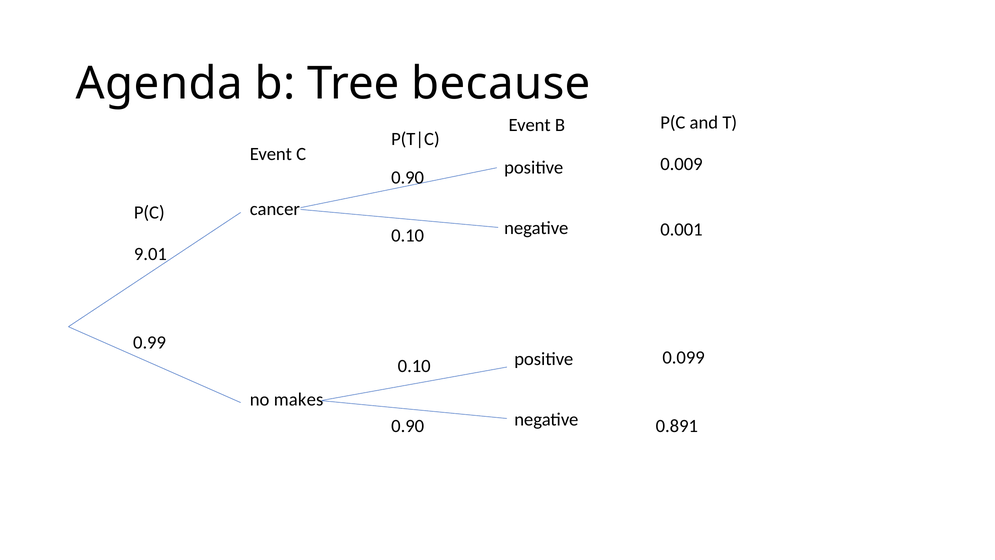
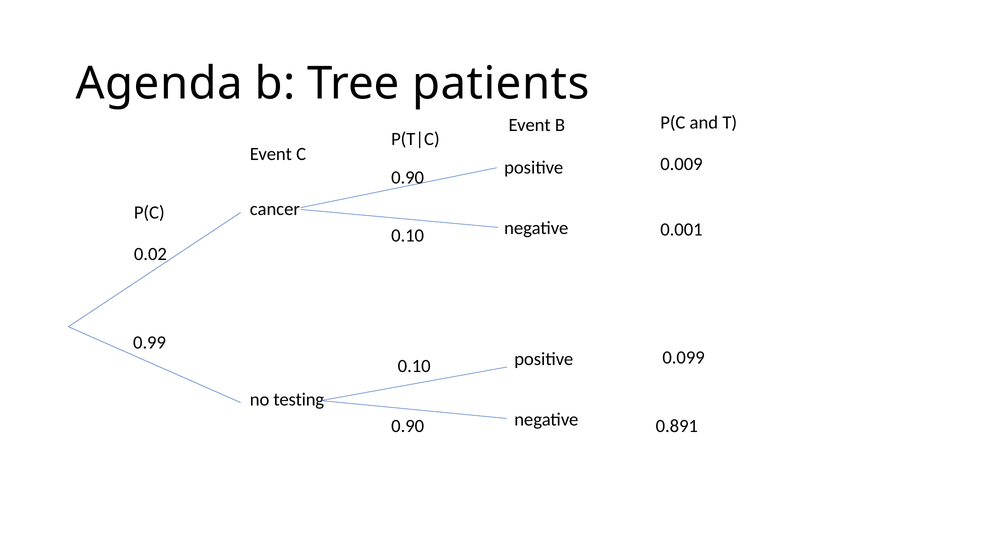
because: because -> patients (501, 84)
9.01: 9.01 -> 0.02 (150, 254)
makes: makes -> testing (299, 399)
